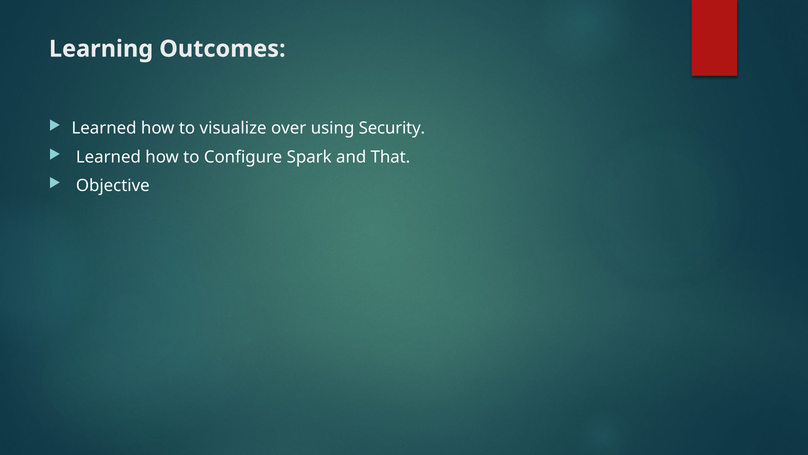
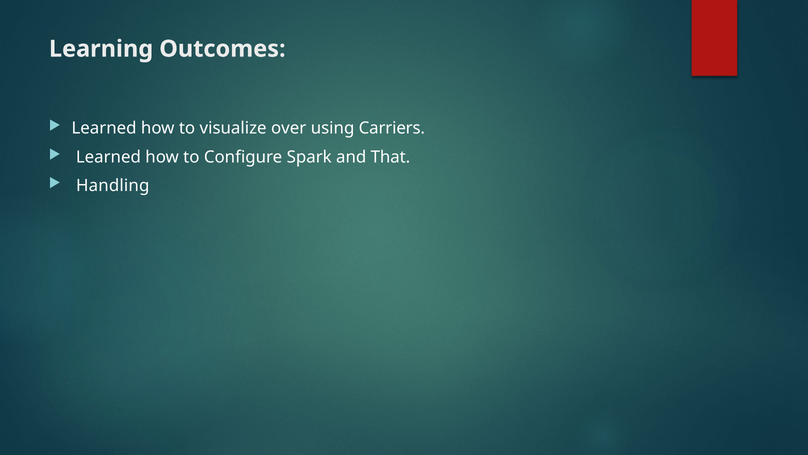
Security: Security -> Carriers (392, 128)
Objective: Objective -> Handling (113, 186)
